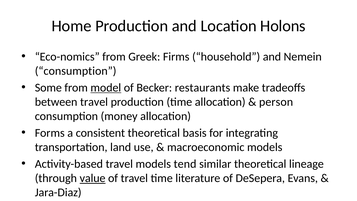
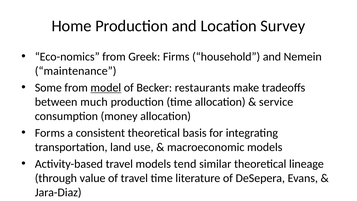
Holons: Holons -> Survey (283, 26)
consumption: consumption -> maintenance (76, 71)
between travel: travel -> much (94, 102)
person: person -> service (276, 102)
value underline: present -> none (93, 178)
